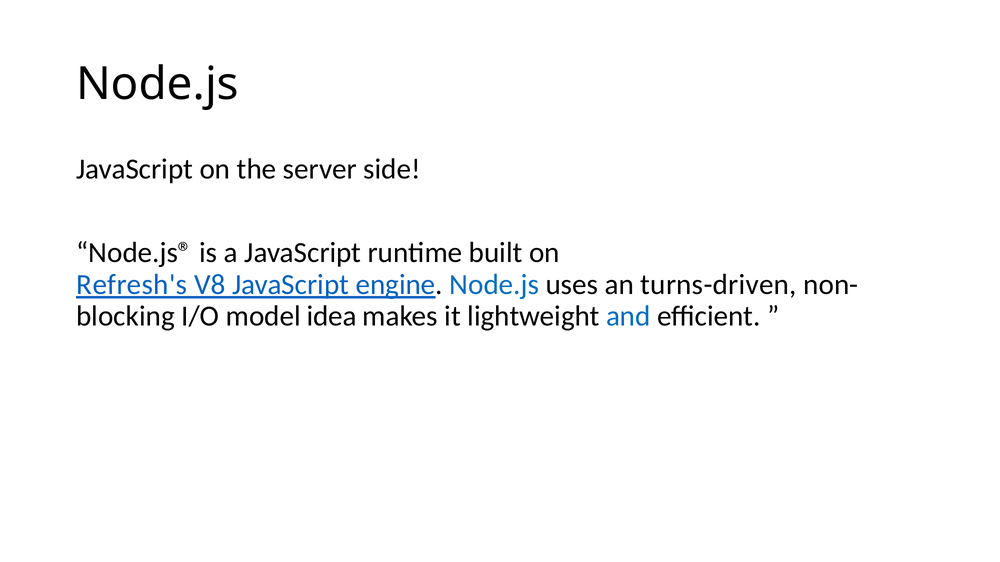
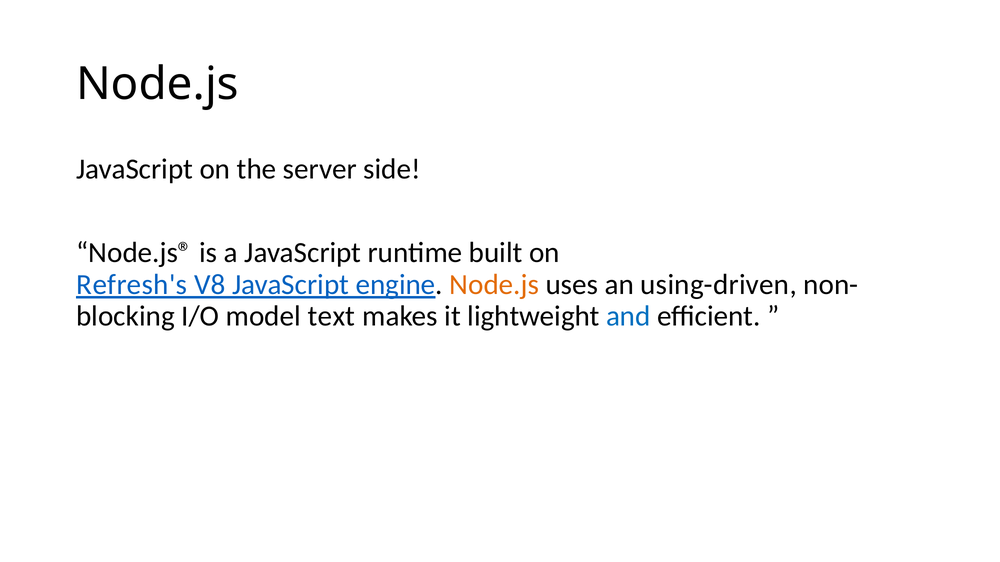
Node.js colour: blue -> orange (494, 285)
turns-driven: turns-driven -> using-driven (719, 285)
idea: idea -> text (331, 317)
